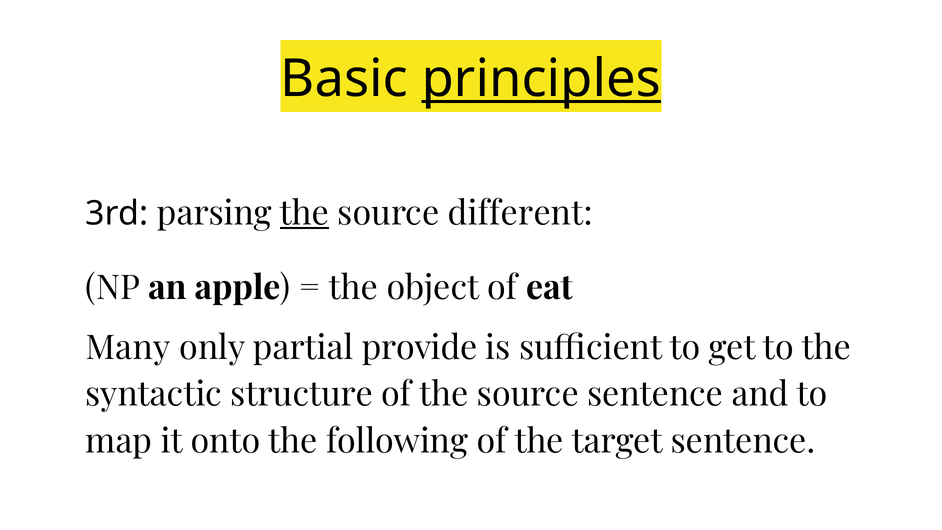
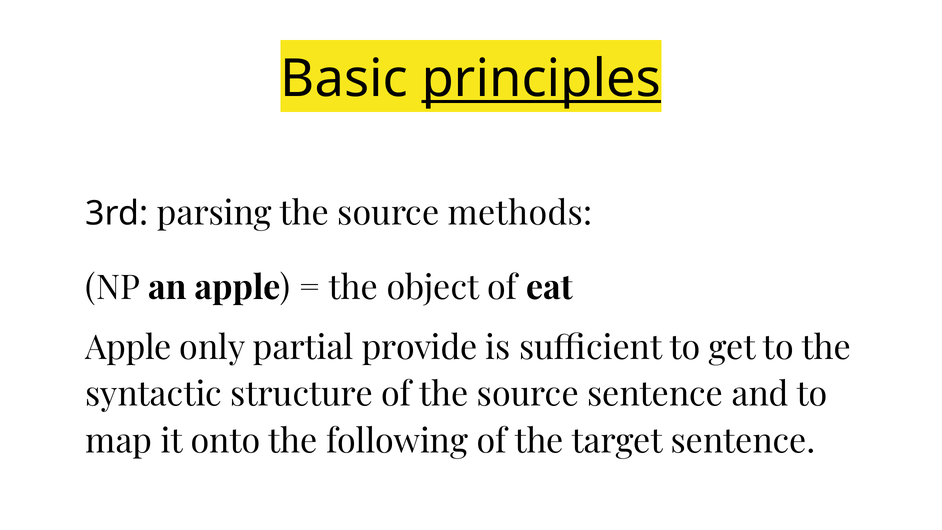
the underline: present -> none (304, 213)
different: different -> methods (520, 213)
Many: Many -> Apple (128, 348)
